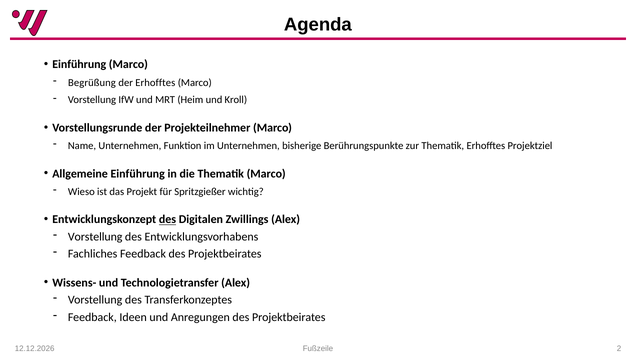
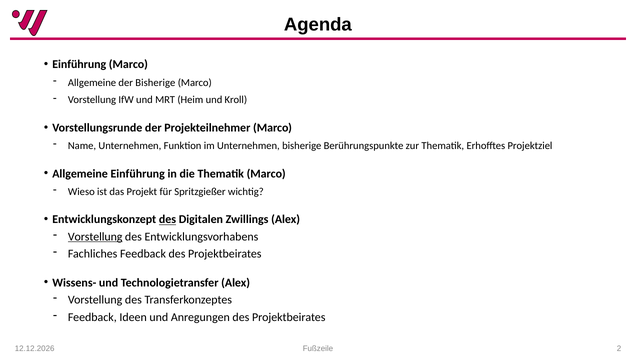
Begrüßung: Begrüßung -> Allgemeine (92, 82)
der Erhofftes: Erhofftes -> Bisherige (155, 82)
Vorstellung underline: none -> present (95, 237)
